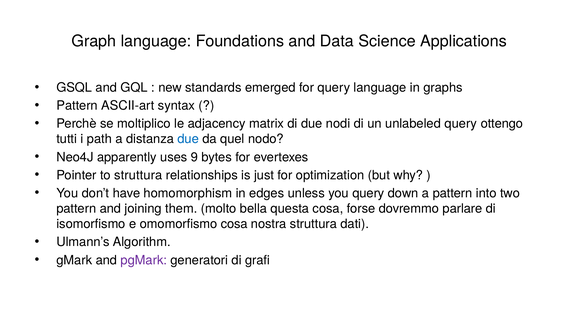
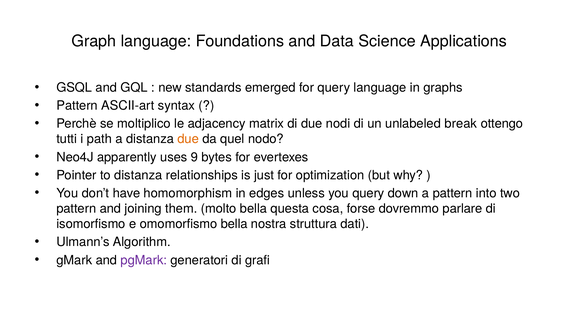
unlabeled query: query -> break (461, 124)
due colour: blue -> orange (188, 139)
to struttura: struttura -> distanza (138, 175)
omomorfismo cosa: cosa -> bella (234, 224)
